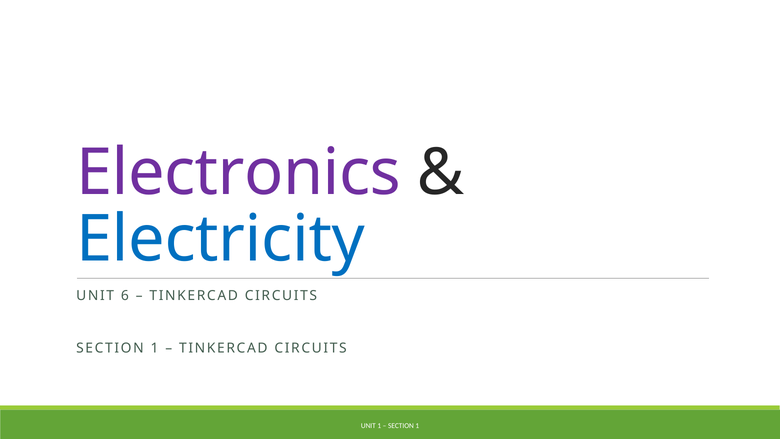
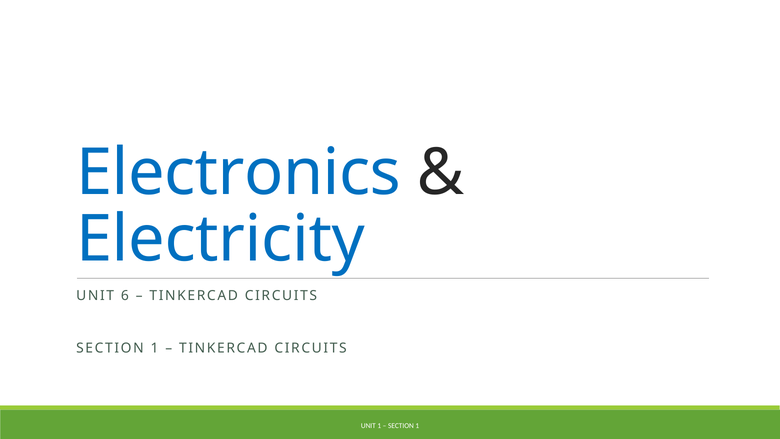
Electronics colour: purple -> blue (239, 173)
